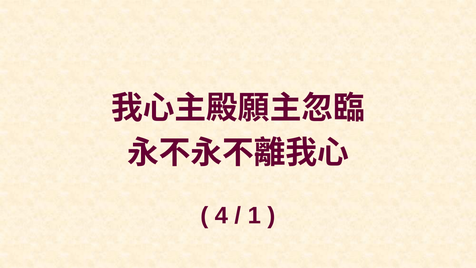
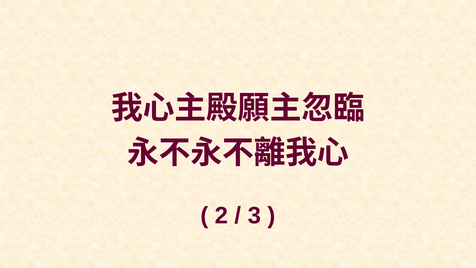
4: 4 -> 2 (221, 215)
1: 1 -> 3 (254, 215)
